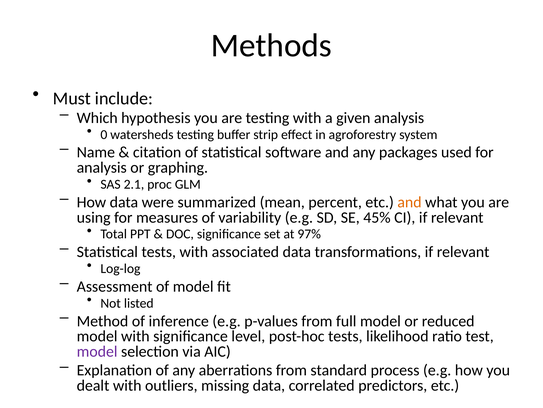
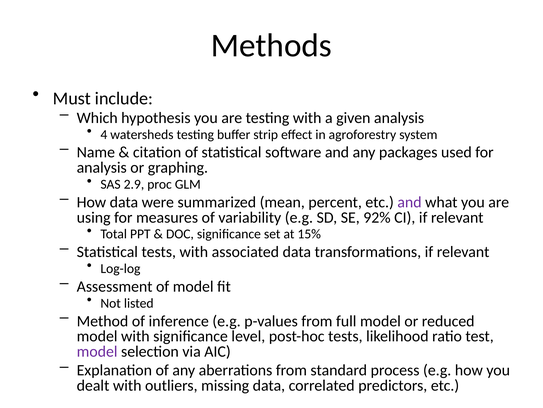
0: 0 -> 4 (104, 134)
2.1: 2.1 -> 2.9 (134, 184)
and colour: orange -> purple (409, 202)
45%: 45% -> 92% (377, 217)
97%: 97% -> 15% (309, 234)
